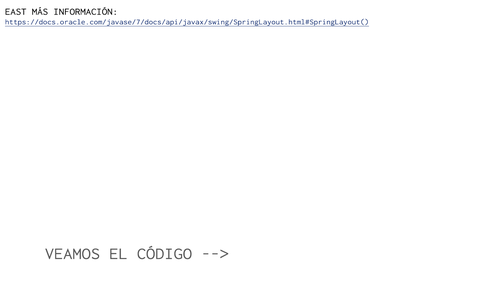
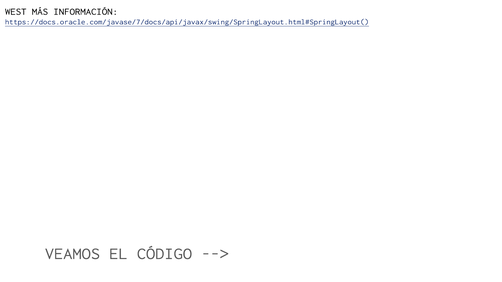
EAST: EAST -> WEST (16, 12)
